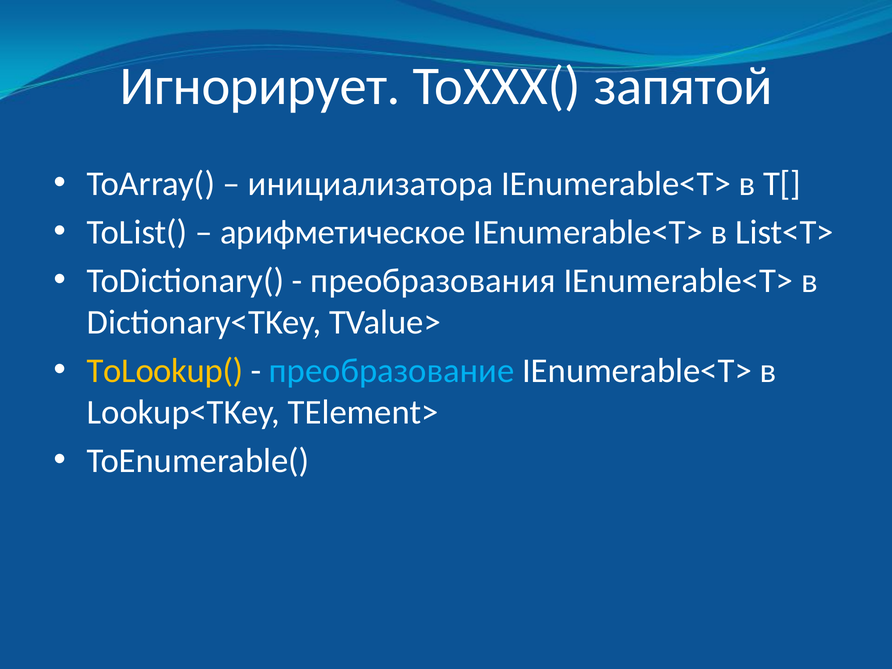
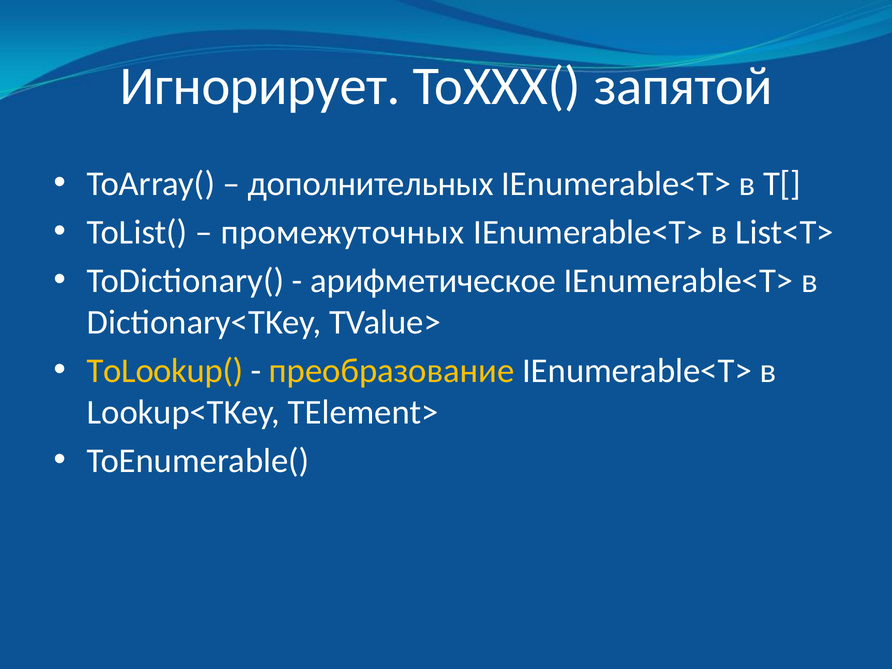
инициализатора: инициализатора -> дополнительных (371, 184)
арифметическое: арифметическое -> промежуточных (343, 232)
преобразования: преобразования -> арифметическое (433, 281)
преобразование colour: light blue -> yellow (392, 371)
